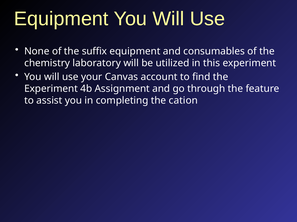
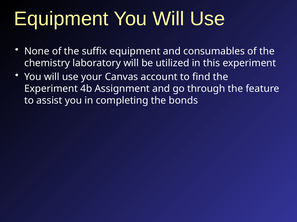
cation: cation -> bonds (183, 101)
